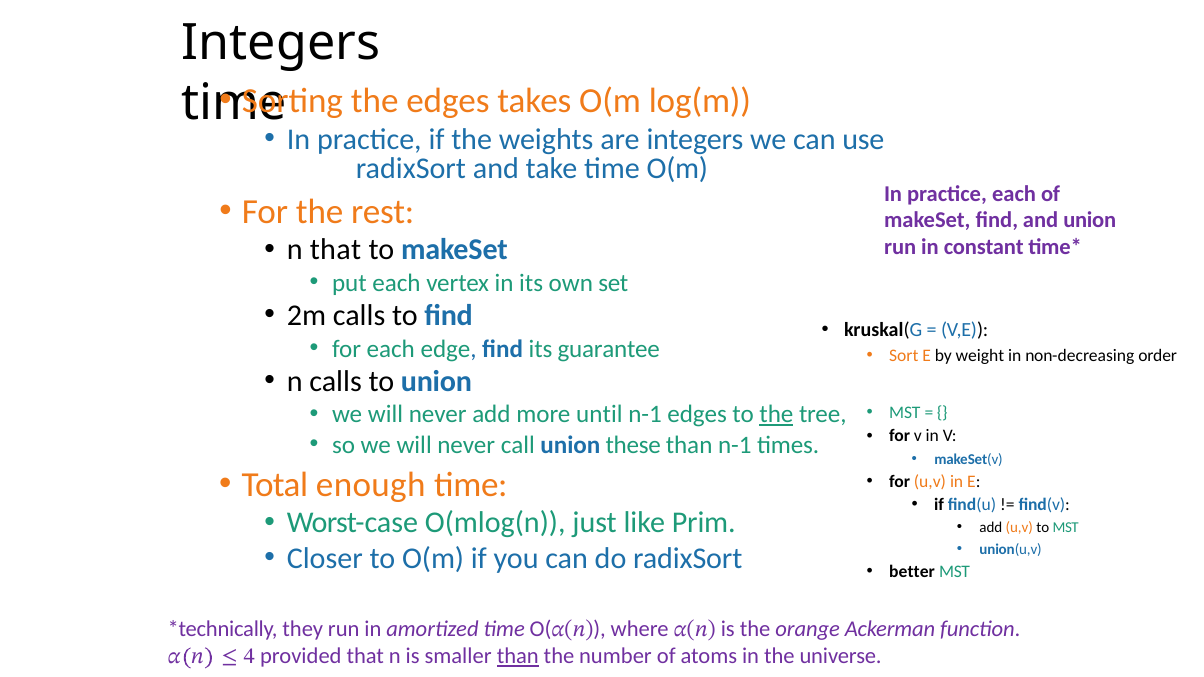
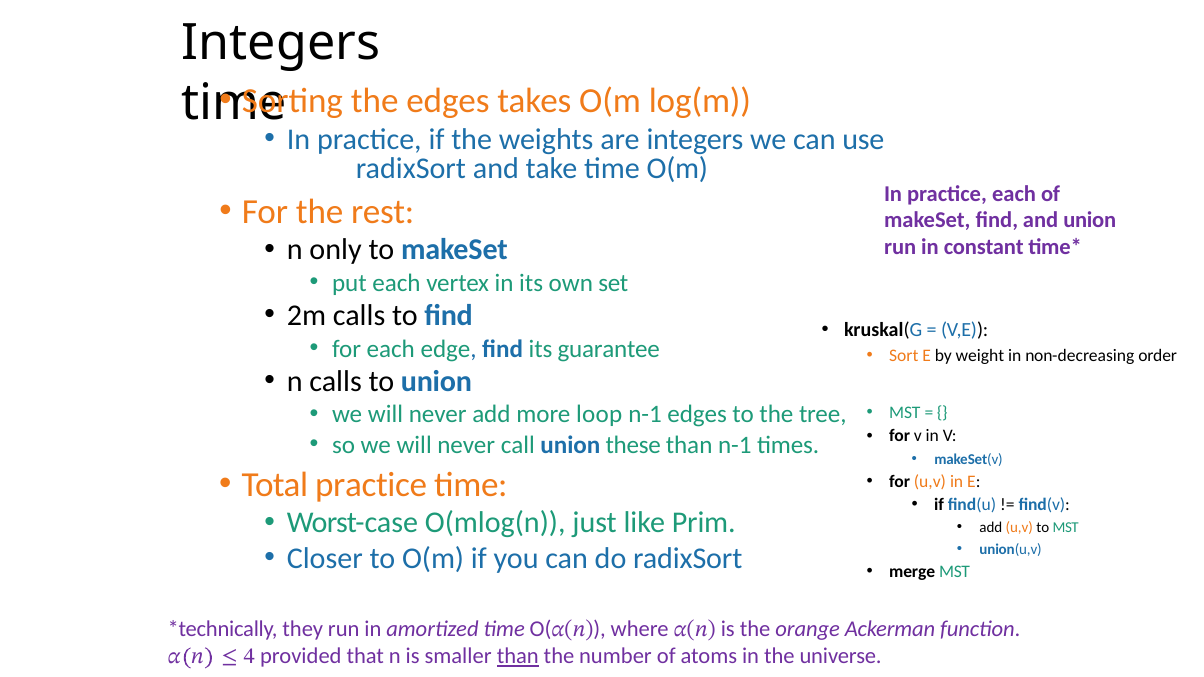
n that: that -> only (336, 250)
until: until -> loop (599, 414)
the underline: present -> none (776, 414)
Total enough: enough -> practice (371, 485)
better: better -> merge (912, 572)
